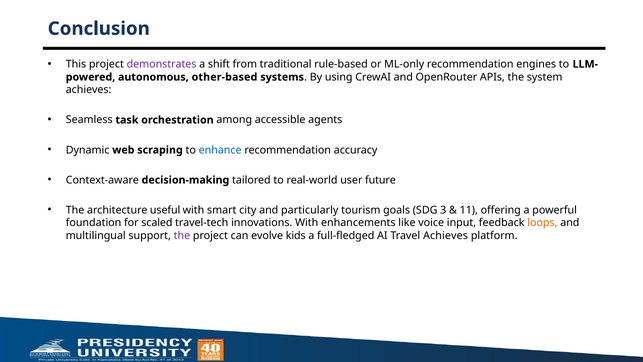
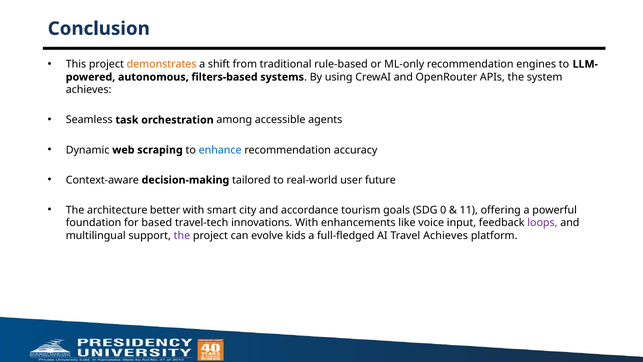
demonstrates colour: purple -> orange (162, 64)
other-based: other-based -> filters-based (225, 77)
useful: useful -> better (165, 210)
particularly: particularly -> accordance (310, 210)
3: 3 -> 0 (443, 210)
scaled: scaled -> based (157, 223)
loops colour: orange -> purple (542, 223)
